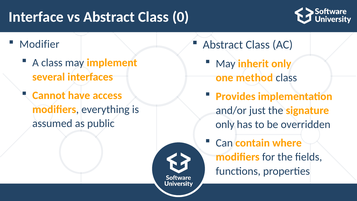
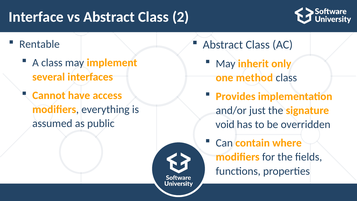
0: 0 -> 2 (181, 17)
Modifier: Modifier -> Rentable (39, 44)
only: only -> void (225, 124)
